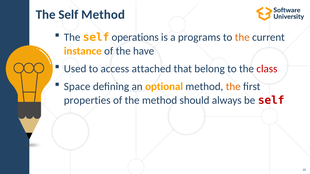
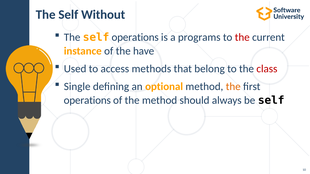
Self Method: Method -> Without (103, 15)
the colour: orange -> red (242, 37)
attached: attached -> methods (151, 69)
Space: Space -> Single (77, 87)
properties: properties -> operations (87, 100)
self colour: red -> black (271, 100)
